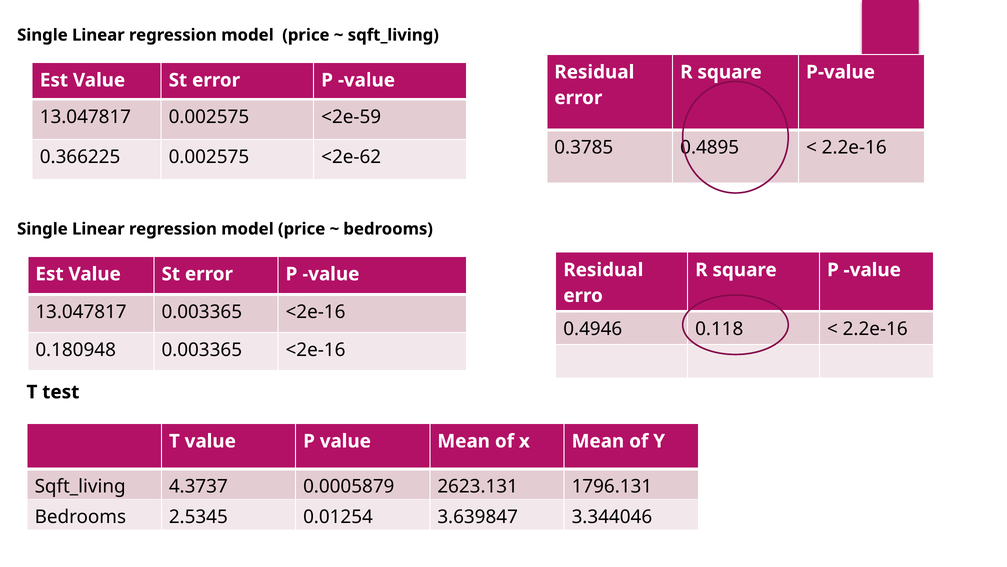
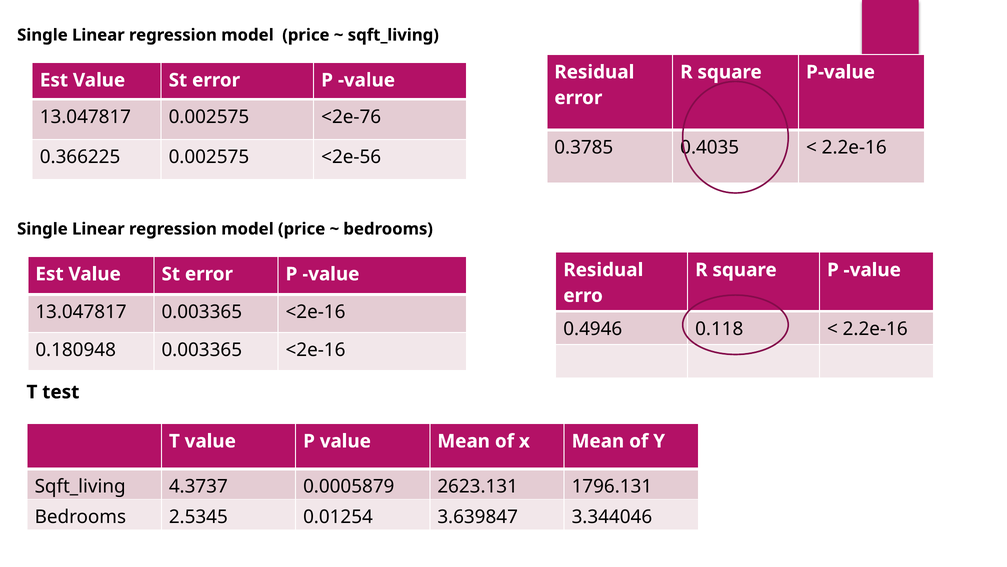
<2e-59: <2e-59 -> <2e-76 (351, 117)
0.4895: 0.4895 -> 0.4035 (710, 148)
<2e-62: <2e-62 -> <2e-56 (351, 157)
